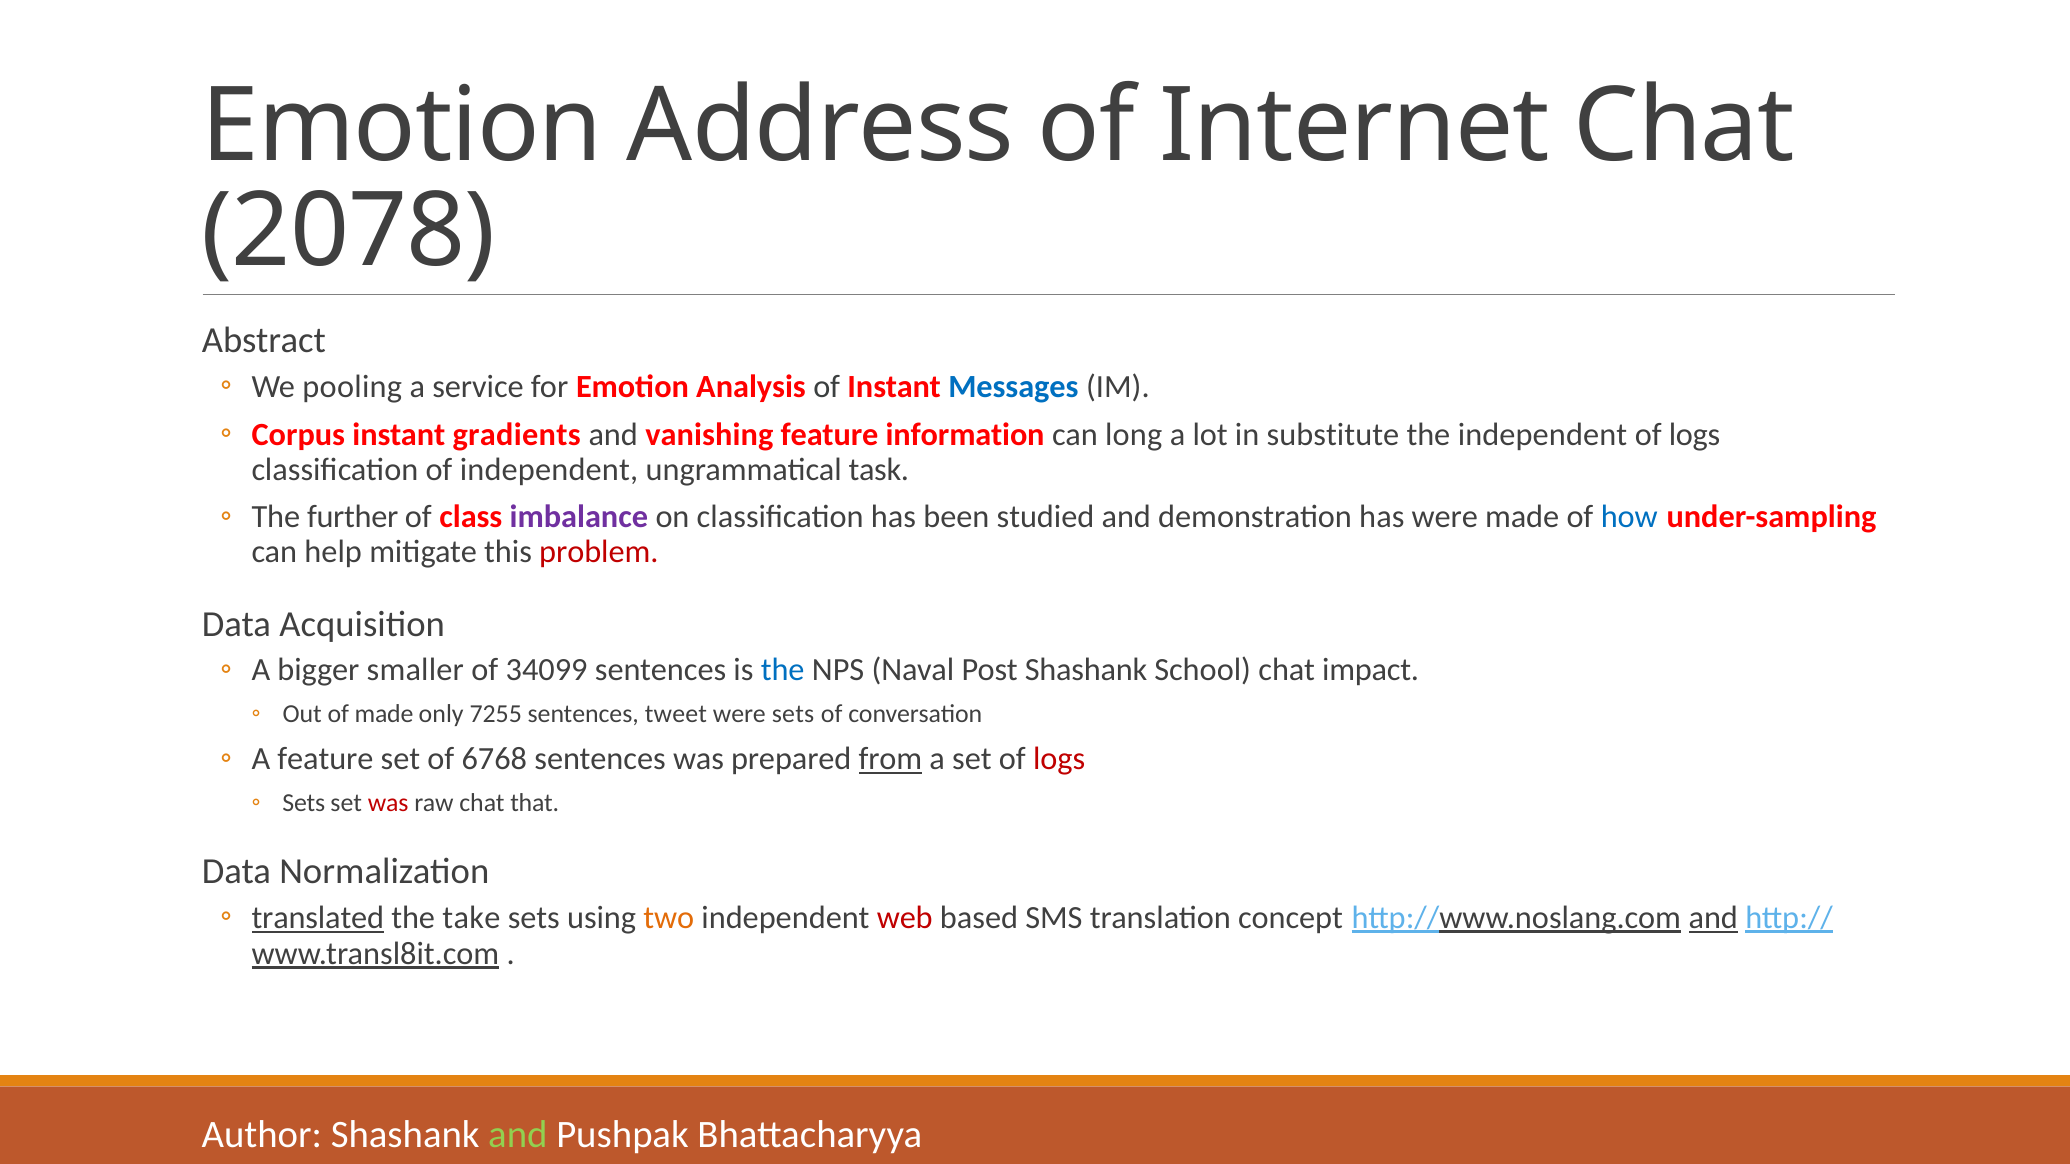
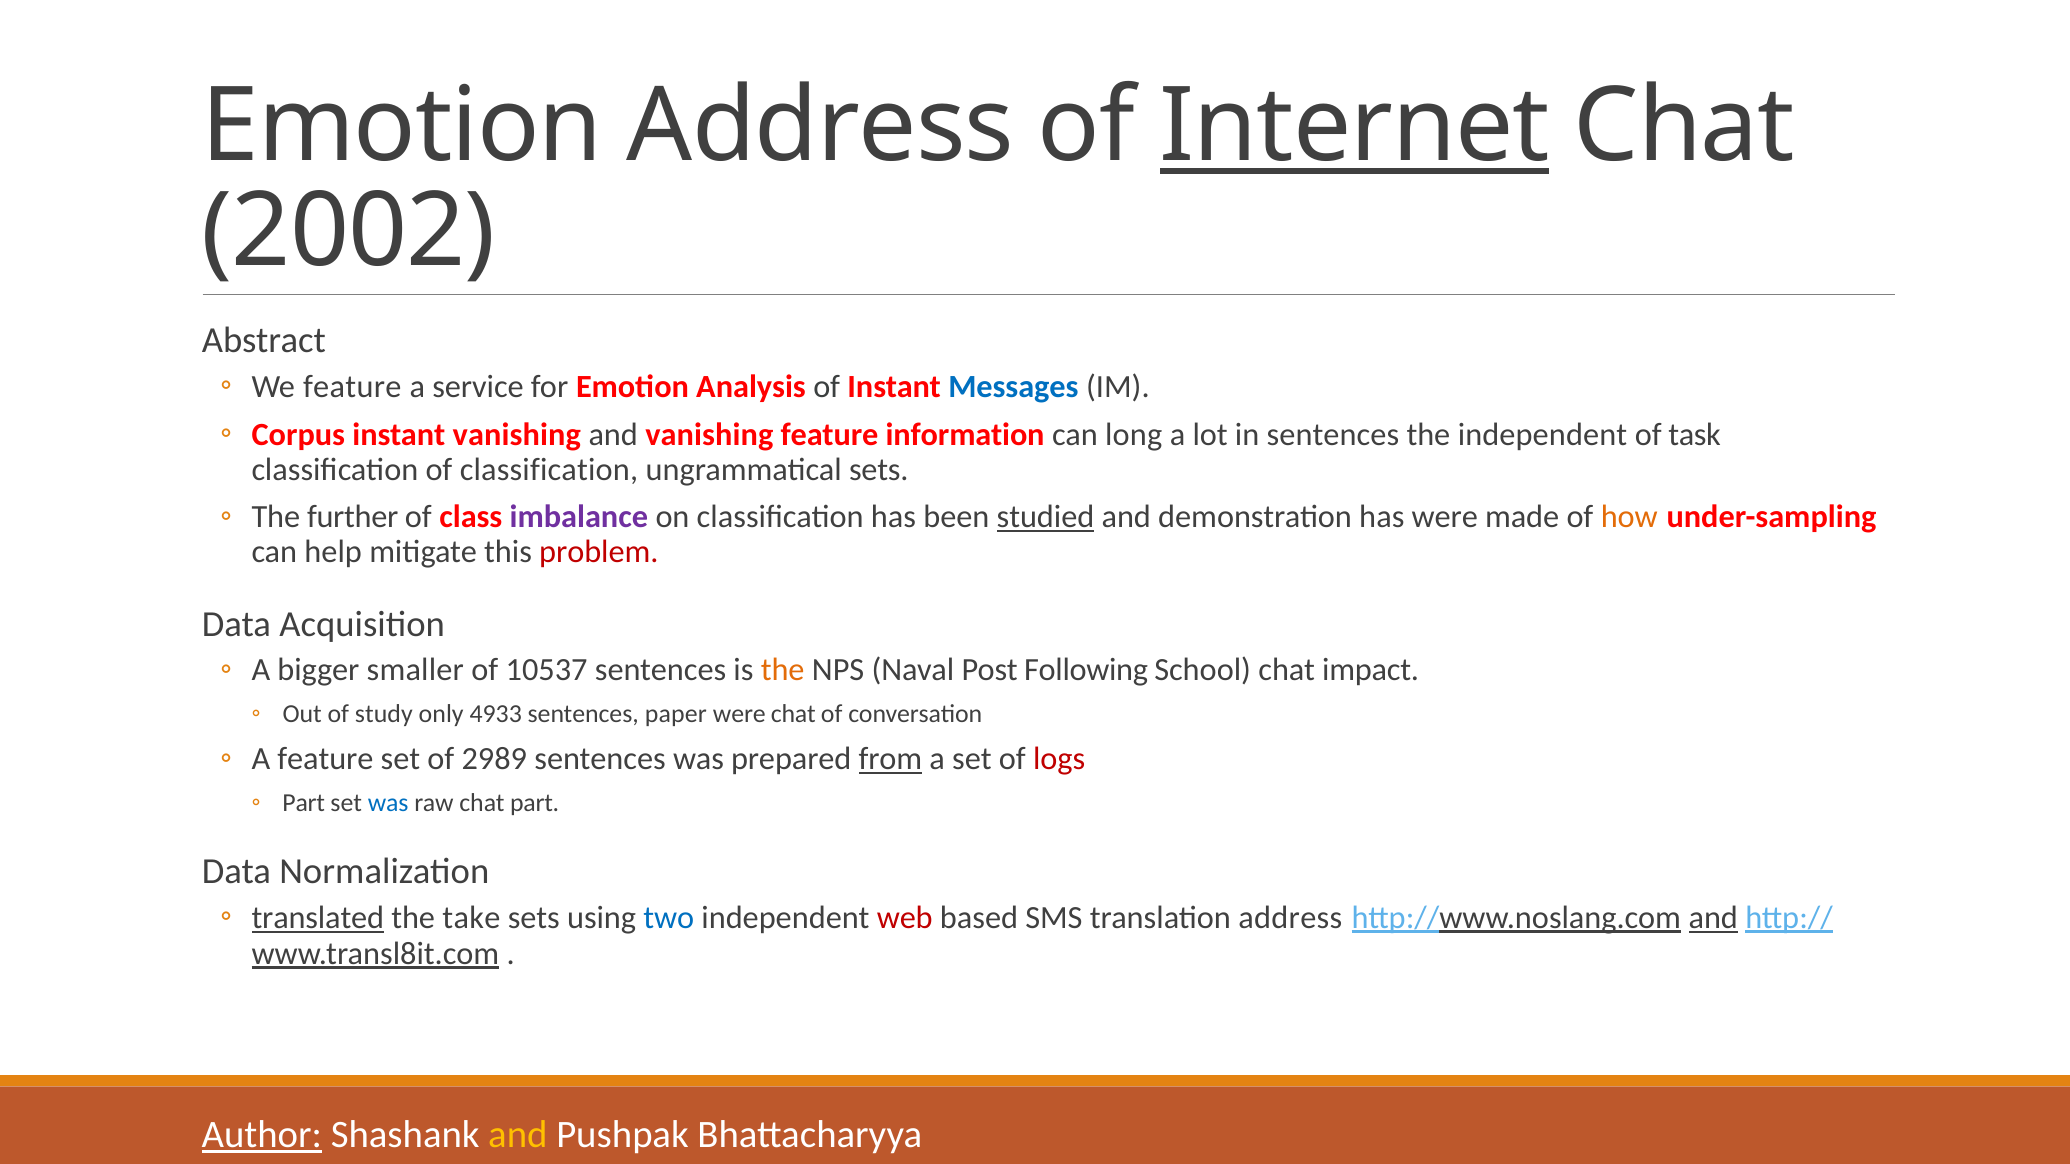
Internet underline: none -> present (1355, 126)
2078: 2078 -> 2002 (349, 232)
We pooling: pooling -> feature (352, 387)
instant gradients: gradients -> vanishing (517, 435)
in substitute: substitute -> sentences (1333, 435)
logs: logs -> task (1695, 435)
of independent: independent -> classification (549, 470)
ungrammatical task: task -> sets (879, 470)
studied underline: none -> present (1045, 517)
how colour: blue -> orange (1629, 517)
34099: 34099 -> 10537 (547, 670)
the colour: blue -> orange (783, 670)
Post Shashank: Shashank -> Following (1086, 670)
of made: made -> study (384, 715)
7255: 7255 -> 4933 (496, 715)
tweet: tweet -> paper (676, 715)
were sets: sets -> chat (793, 715)
6768: 6768 -> 2989 (494, 759)
Sets: Sets -> Part (304, 803)
was colour: red -> blue (388, 803)
chat that: that -> part (535, 803)
two colour: orange -> blue (669, 918)
translation concept: concept -> address (1290, 918)
Author underline: none -> present (262, 1135)
and colour: light green -> yellow (518, 1135)
